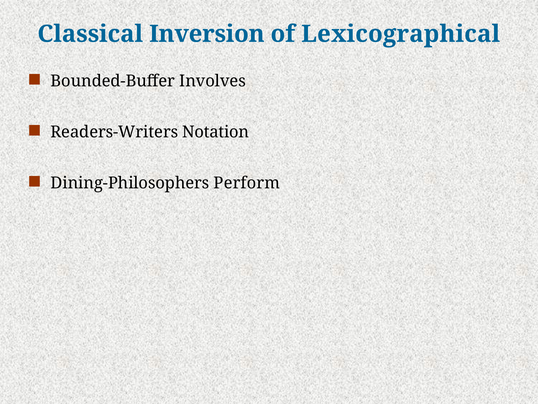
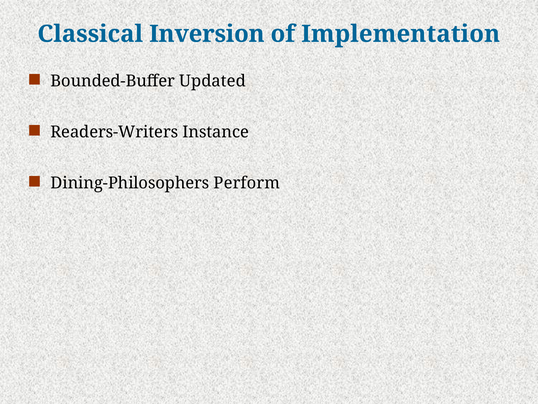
Lexicographical: Lexicographical -> Implementation (401, 34)
Involves: Involves -> Updated (213, 81)
Notation: Notation -> Instance (216, 132)
